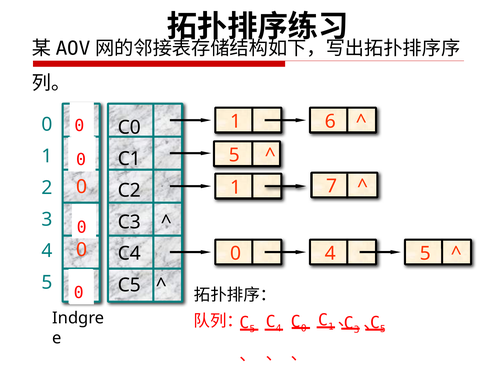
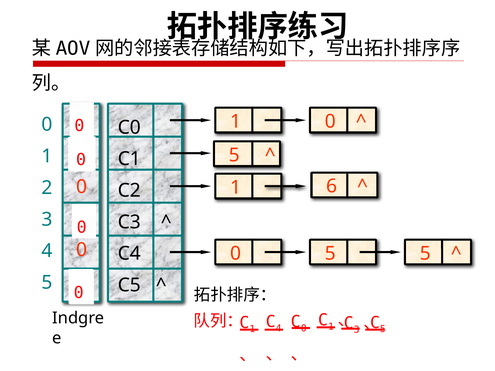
6: 6 -> 0 (330, 122)
7: 7 -> 6 (332, 186)
0 4: 4 -> 5 (330, 254)
5: 5 -> 1 (252, 329)
